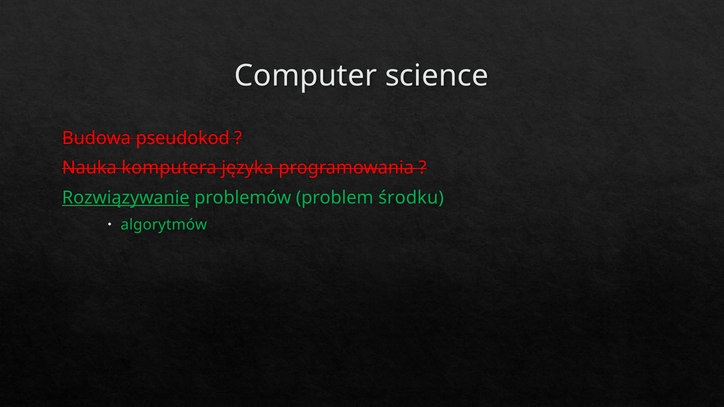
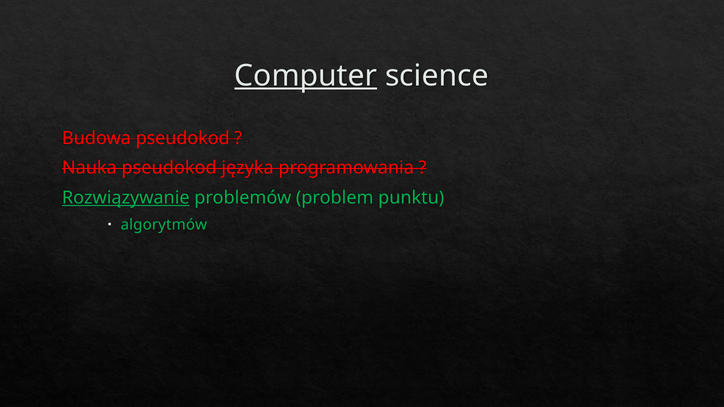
Computer underline: none -> present (306, 76)
Nauka komputera: komputera -> pseudokod (169, 168)
środku: środku -> punktu (411, 198)
